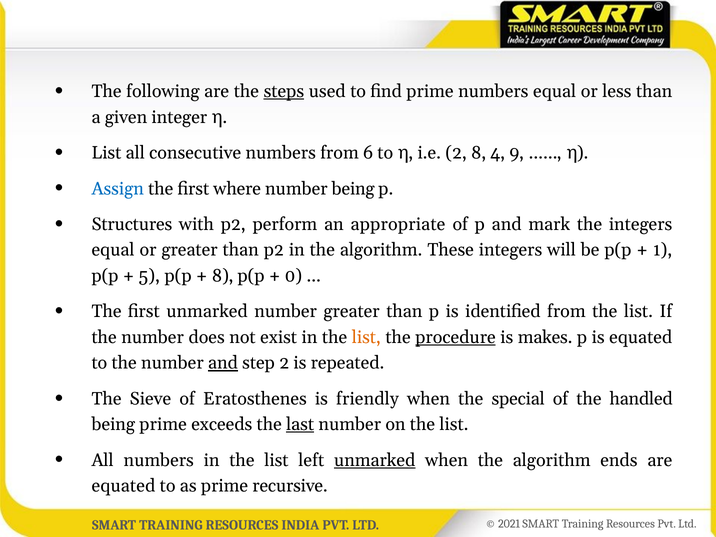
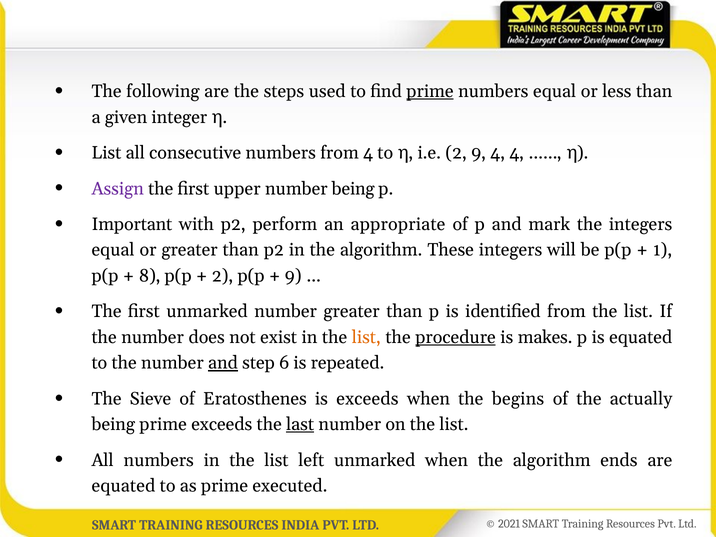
steps underline: present -> none (284, 91)
prime underline: none -> present (430, 91)
from 6: 6 -> 4 (368, 153)
2 8: 8 -> 9 (479, 153)
4 9: 9 -> 4 (517, 153)
Assign colour: blue -> purple (118, 189)
where: where -> upper (237, 189)
Structures: Structures -> Important (132, 224)
5: 5 -> 8 (150, 276)
8: 8 -> 2 (222, 276)
0: 0 -> 9 (293, 276)
step 2: 2 -> 6 (284, 363)
is friendly: friendly -> exceeds (367, 399)
special: special -> begins (518, 399)
handled: handled -> actually (641, 399)
unmarked underline: present -> none (375, 460)
recursive: recursive -> executed (290, 486)
